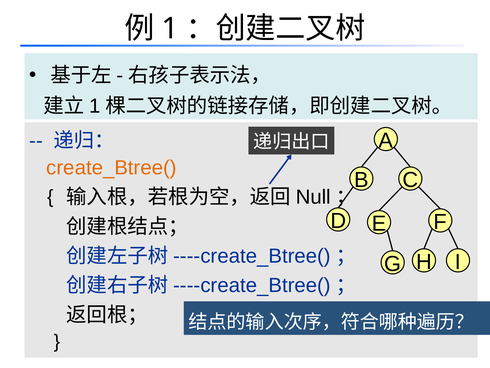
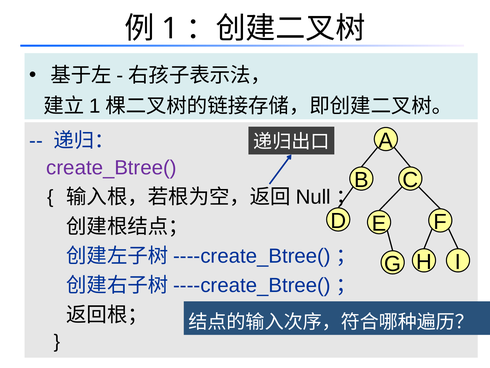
create_Btree( colour: orange -> purple (112, 168)
